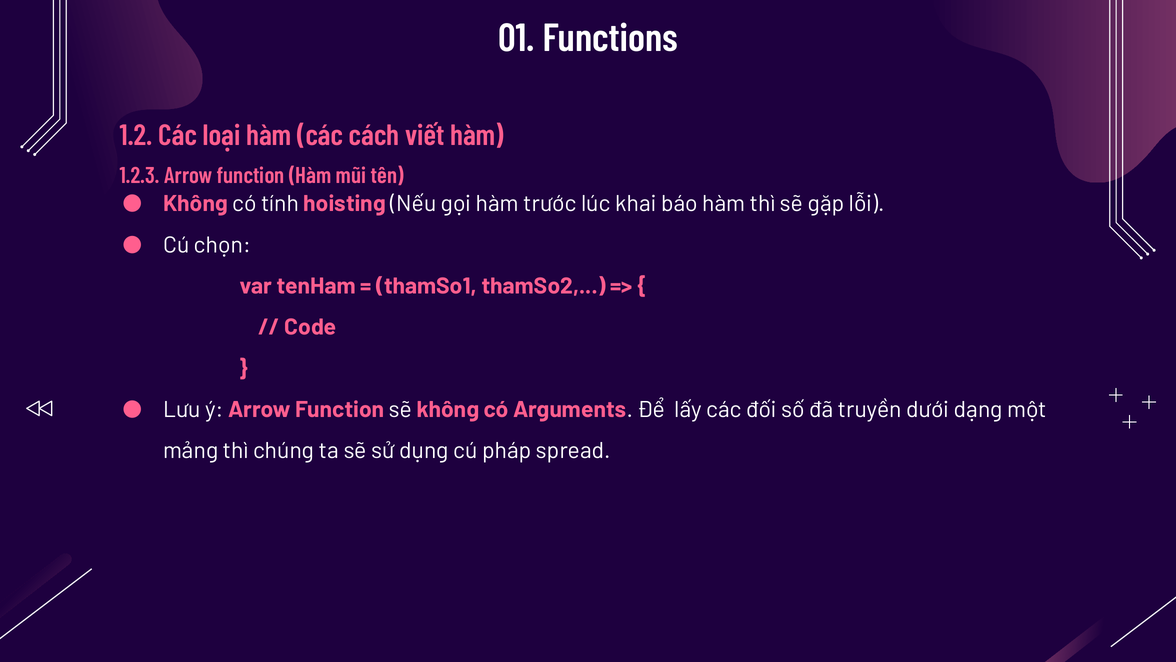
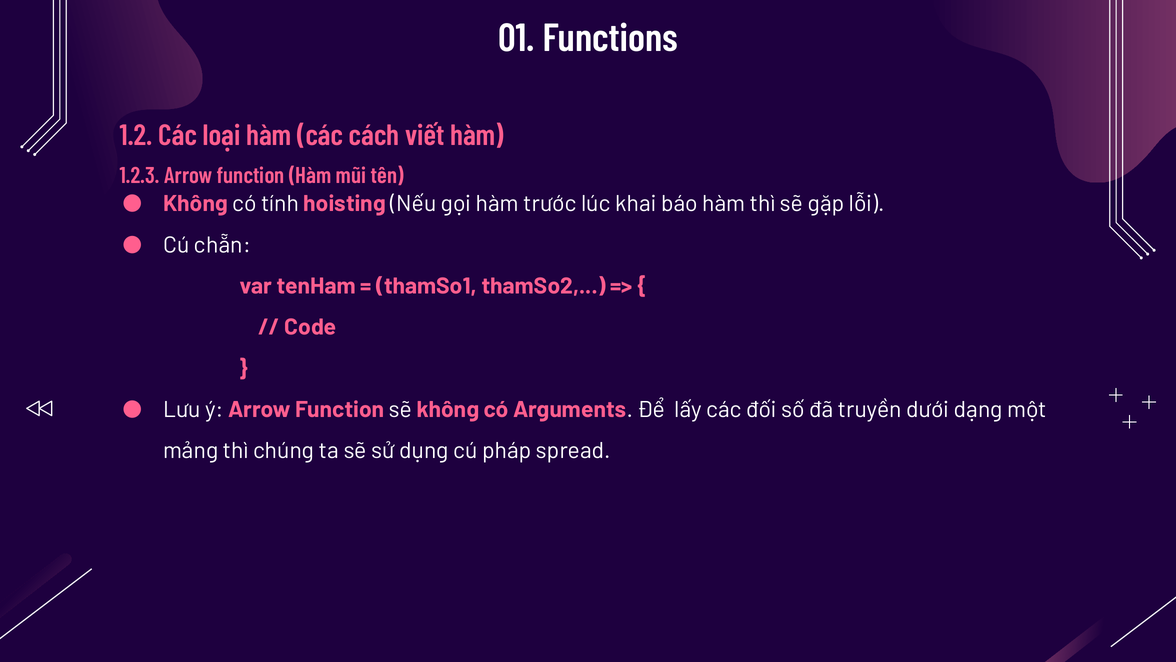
chọn: chọn -> chẵn (222, 245)
